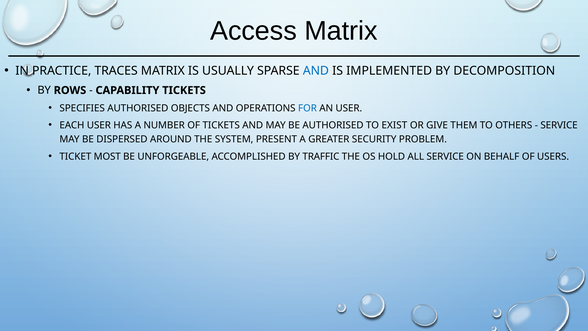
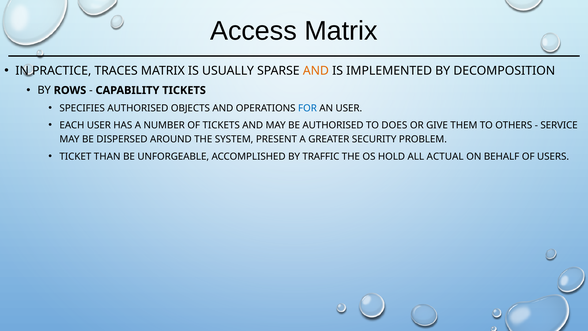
AND colour: blue -> orange (316, 71)
EXIST: EXIST -> DOES (394, 125)
MOST: MOST -> THAN (107, 156)
ALL SERVICE: SERVICE -> ACTUAL (445, 156)
